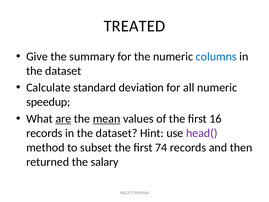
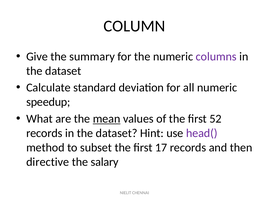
TREATED: TREATED -> COLUMN (134, 26)
columns colour: blue -> purple (216, 56)
are underline: present -> none (63, 119)
16: 16 -> 52 (216, 119)
74: 74 -> 17 (161, 147)
returned: returned -> directive (48, 162)
